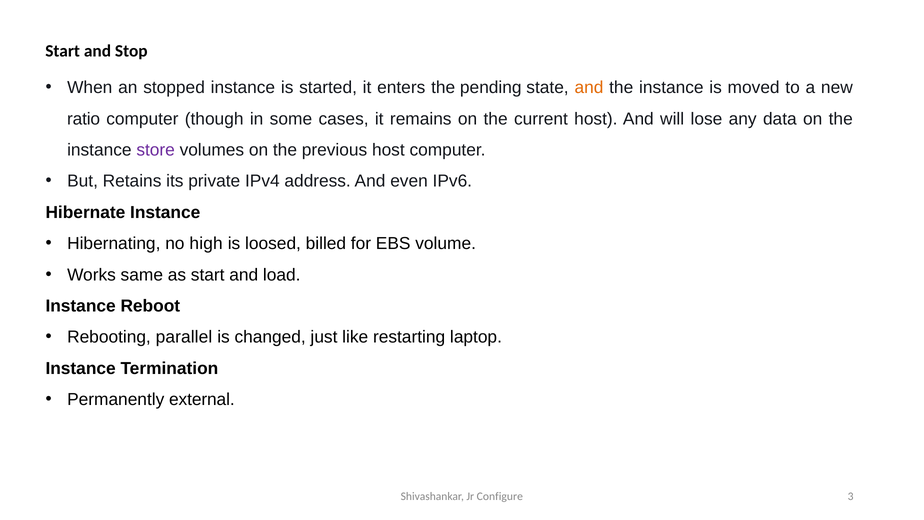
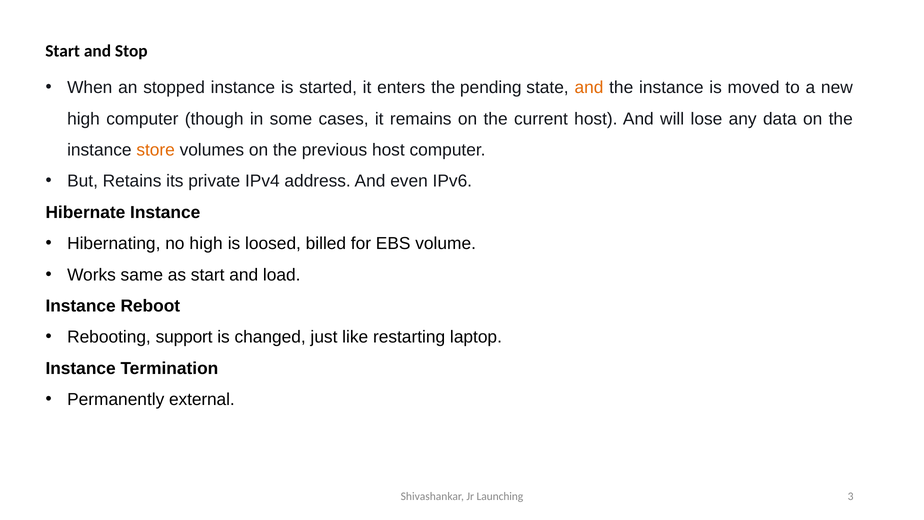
ratio: ratio -> high (83, 119)
store colour: purple -> orange (156, 150)
parallel: parallel -> support (184, 337)
Configure: Configure -> Launching (500, 496)
